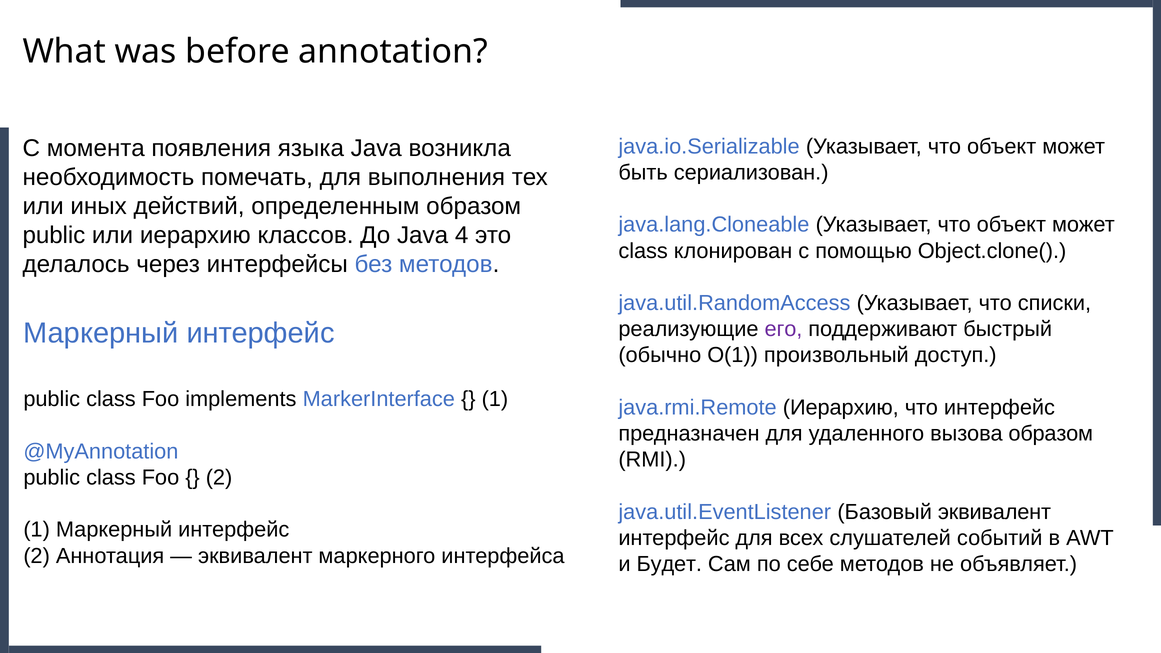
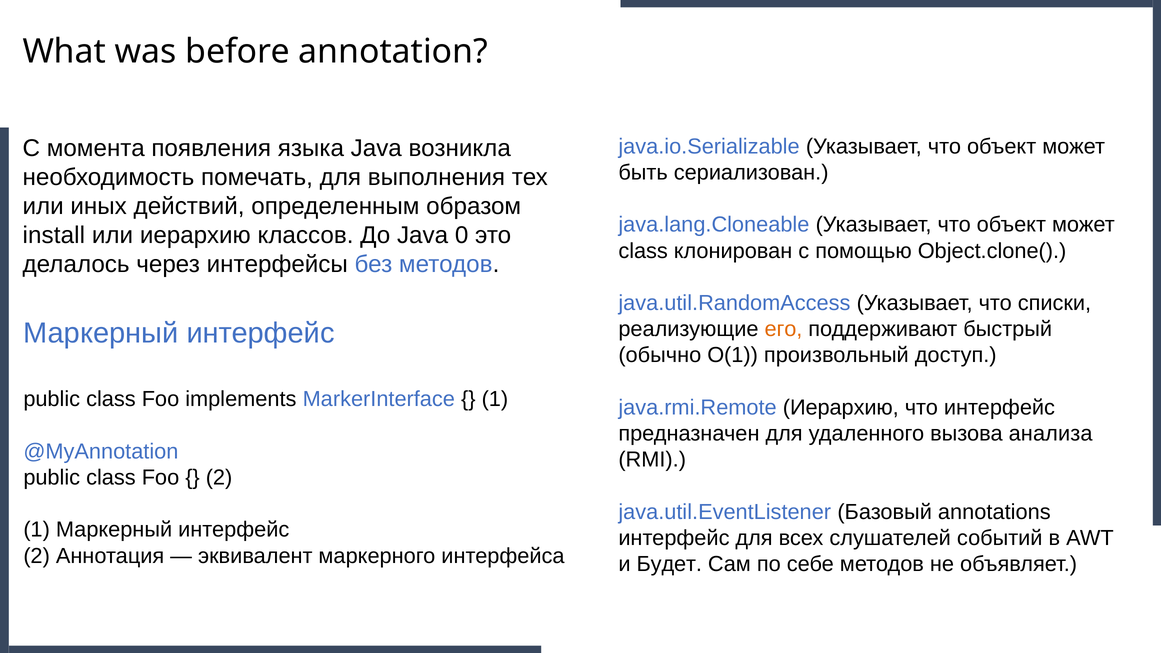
public: public -> install (54, 235)
4: 4 -> 0 (462, 235)
его colour: purple -> orange (783, 329)
вызова образом: образом -> анализа (1051, 434)
Базовый эквивалент: эквивалент -> annotations (994, 512)
